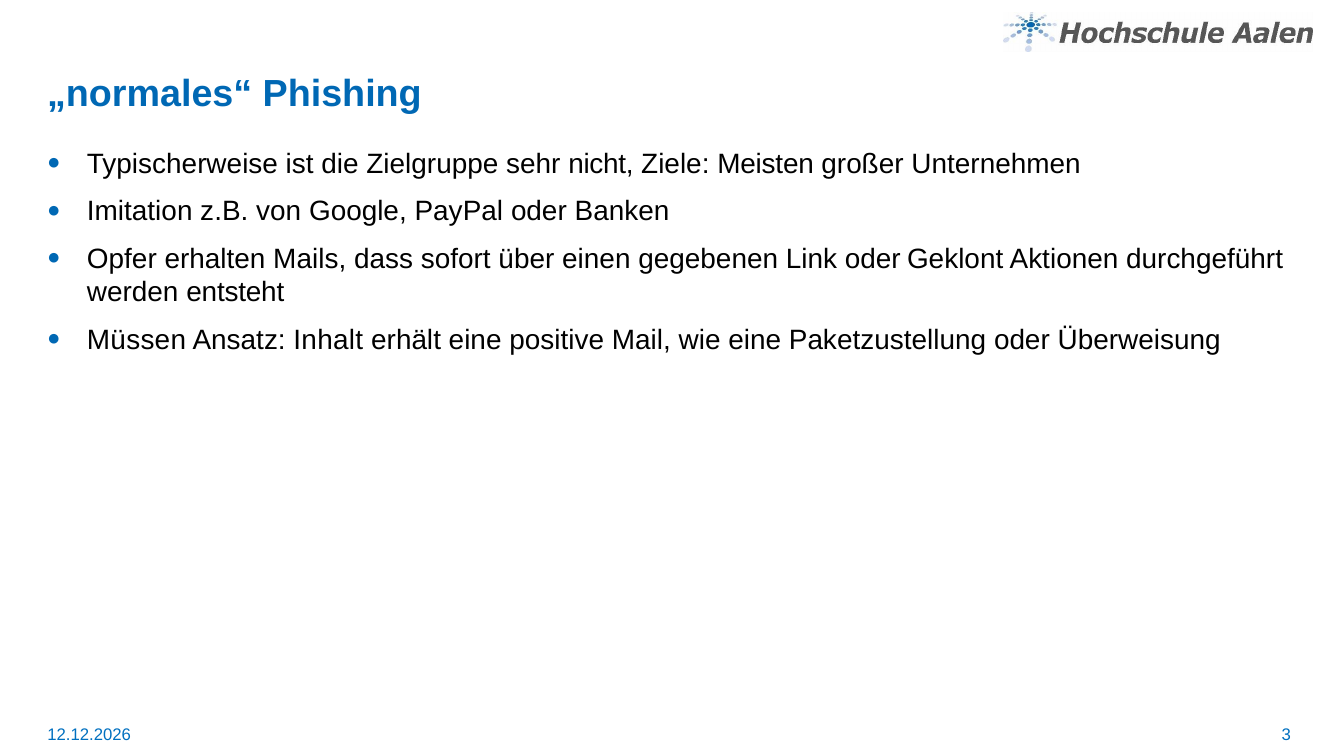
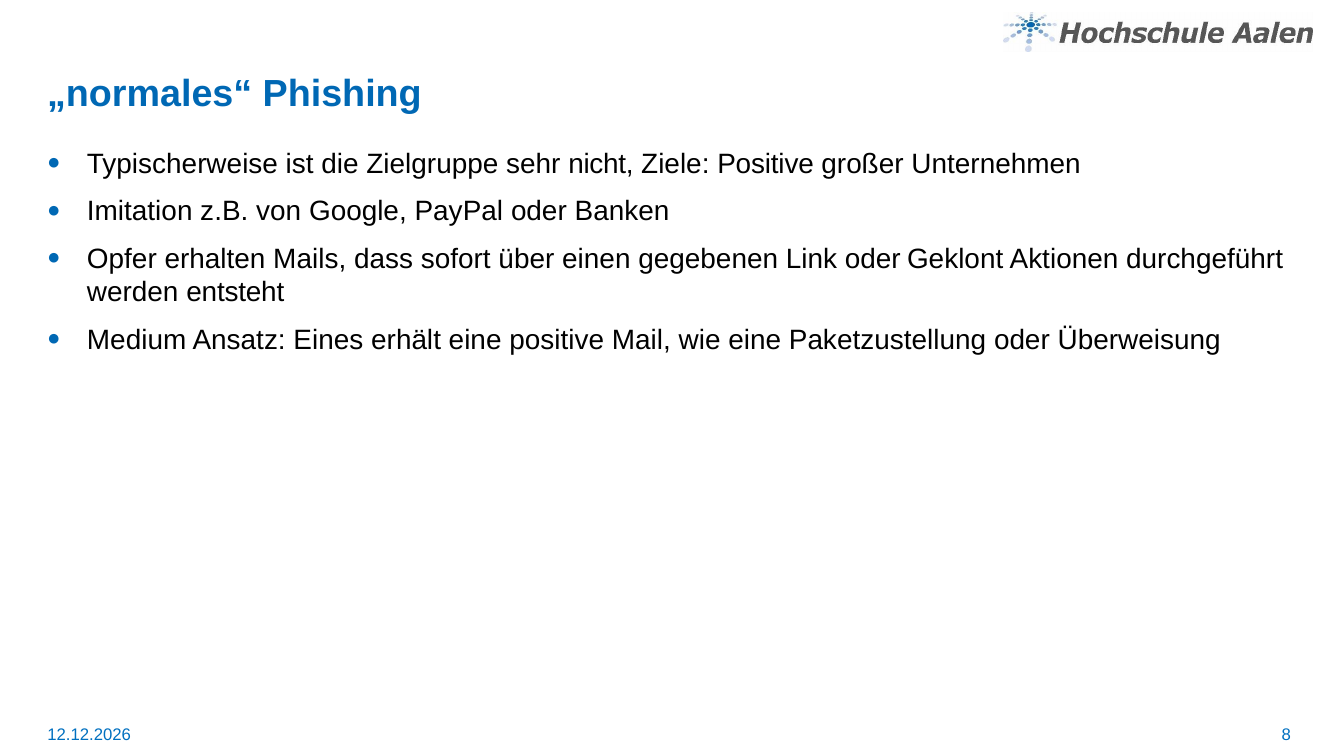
Ziele Meisten: Meisten -> Positive (766, 164)
Müssen: Müssen -> Medium (137, 340)
Inhalt: Inhalt -> Eines (328, 340)
3: 3 -> 8 (1286, 734)
